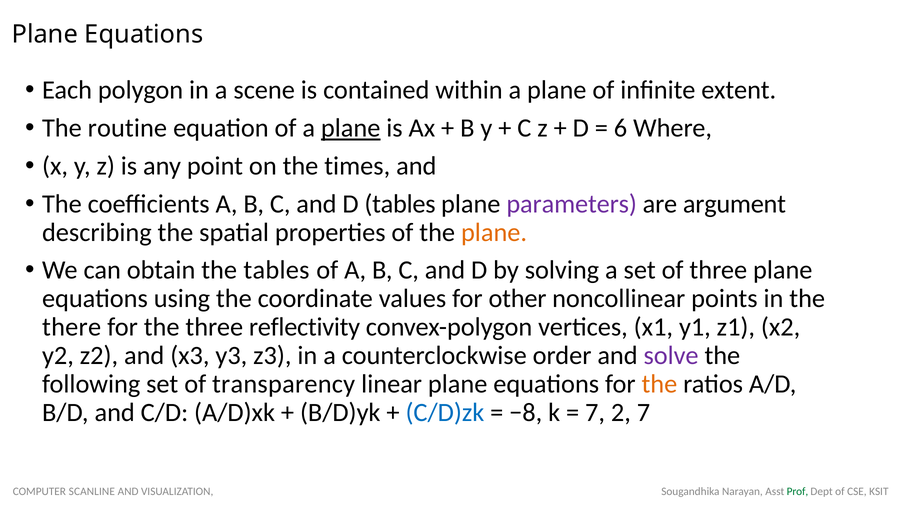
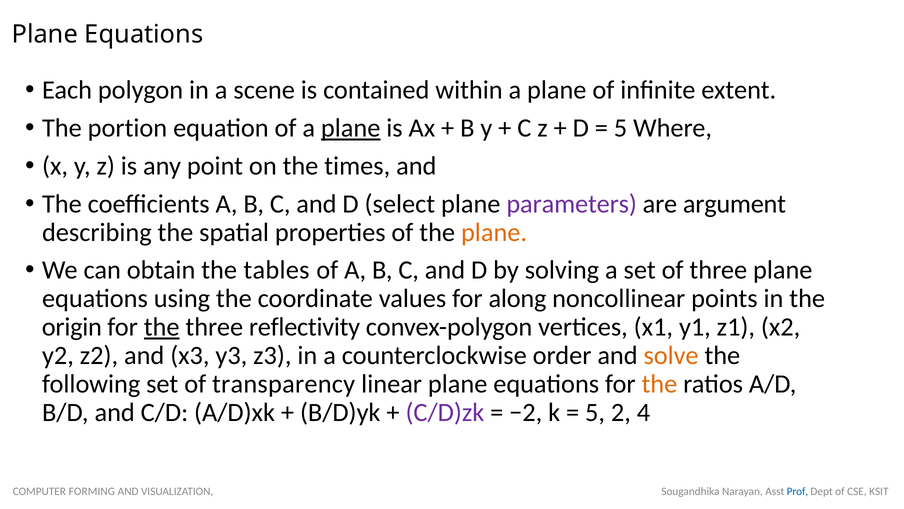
routine: routine -> portion (127, 128)
6: 6 -> 5 (621, 128)
D tables: tables -> select (400, 204)
other: other -> along (518, 298)
there: there -> origin (72, 327)
the underline: none -> present (162, 327)
solve colour: purple -> orange (671, 355)
C/D)zk colour: blue -> purple (445, 412)
−8: −8 -> −2 (526, 412)
7: 7 -> 5 (595, 412)
2 7: 7 -> 4 (644, 412)
SCANLINE: SCANLINE -> FORMING (92, 491)
Prof colour: green -> blue (797, 491)
